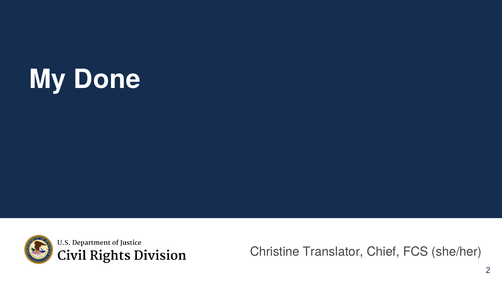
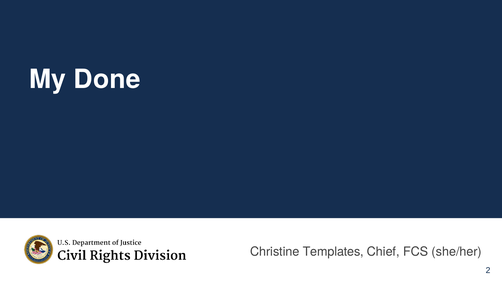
Translator: Translator -> Templates (333, 251)
